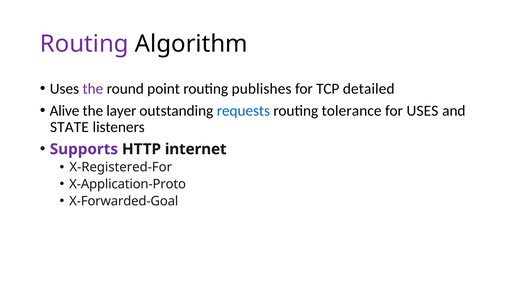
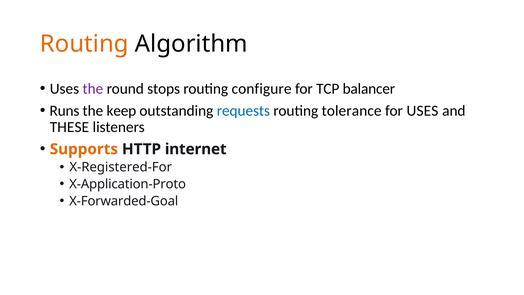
Routing colour: purple -> orange (84, 44)
point: point -> stops (164, 89)
publishes: publishes -> configure (262, 89)
detailed: detailed -> balancer (369, 89)
Alive: Alive -> Runs (65, 111)
layer: layer -> keep (121, 111)
STATE: STATE -> THESE (69, 127)
Supports colour: purple -> orange (84, 149)
